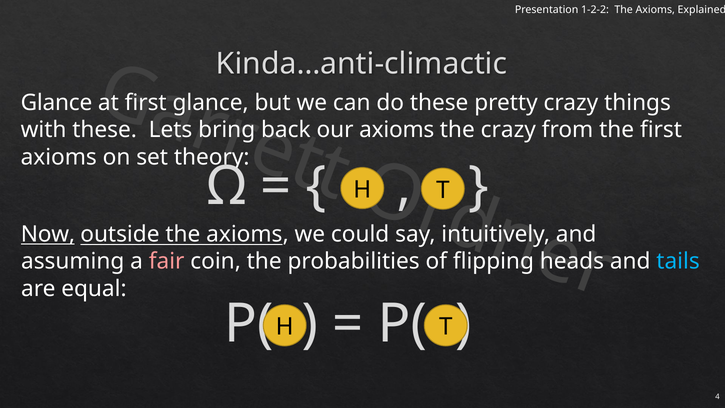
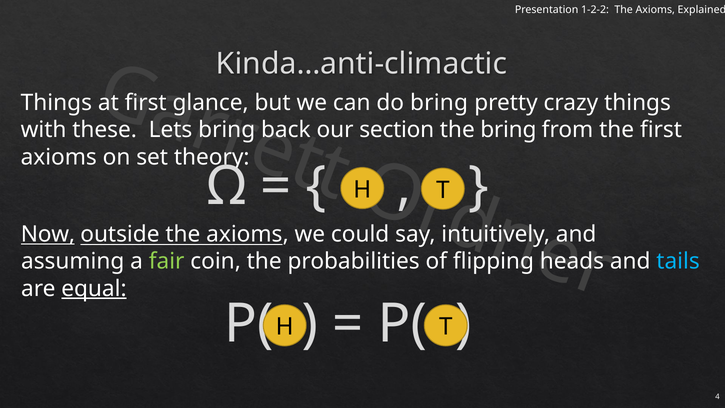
Glance: Glance -> Things (56, 103)
do these: these -> bring (439, 103)
our axioms: axioms -> section (397, 130)
the crazy: crazy -> bring (508, 130)
fair colour: pink -> light green (167, 261)
equal underline: none -> present (94, 289)
